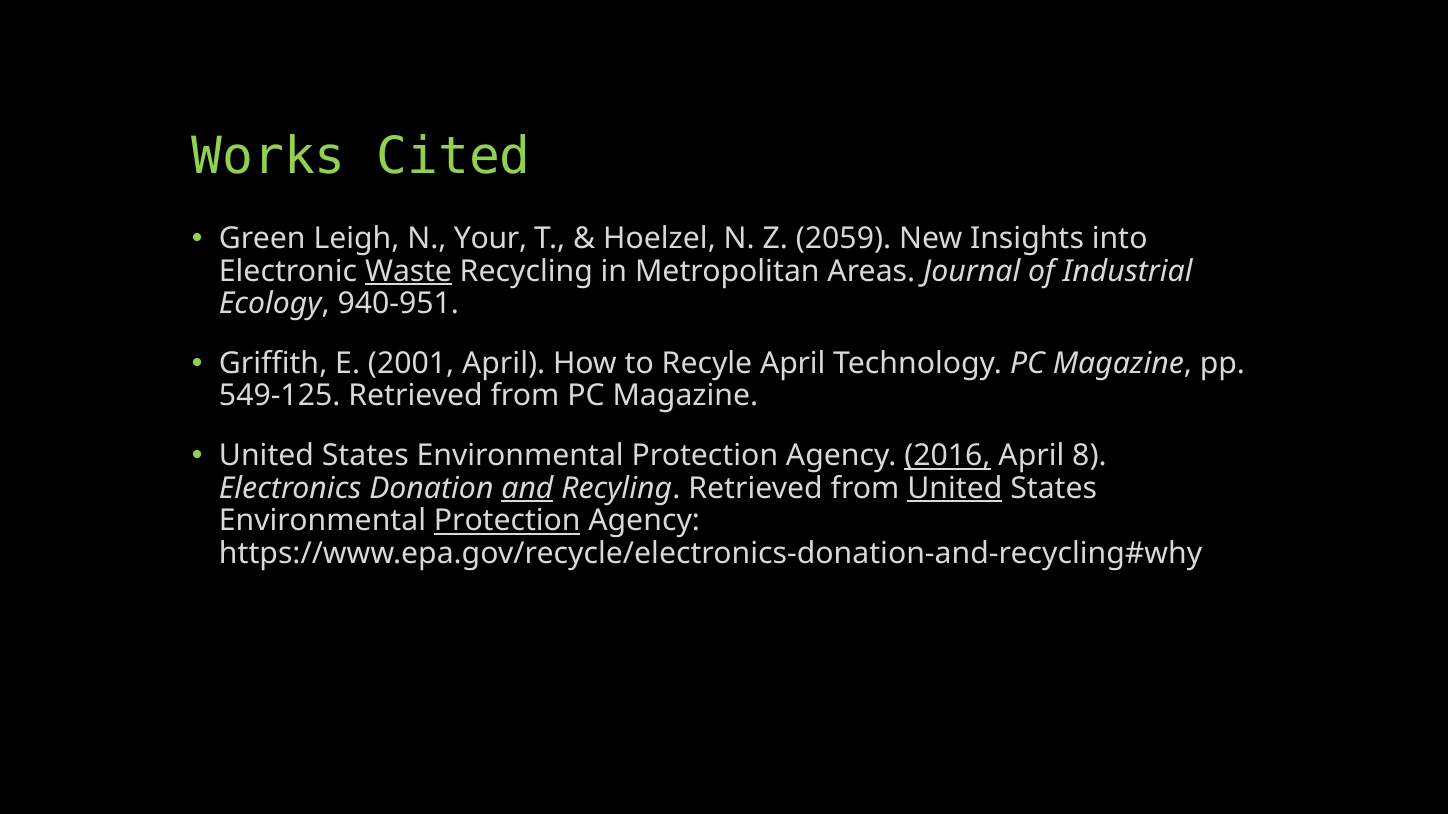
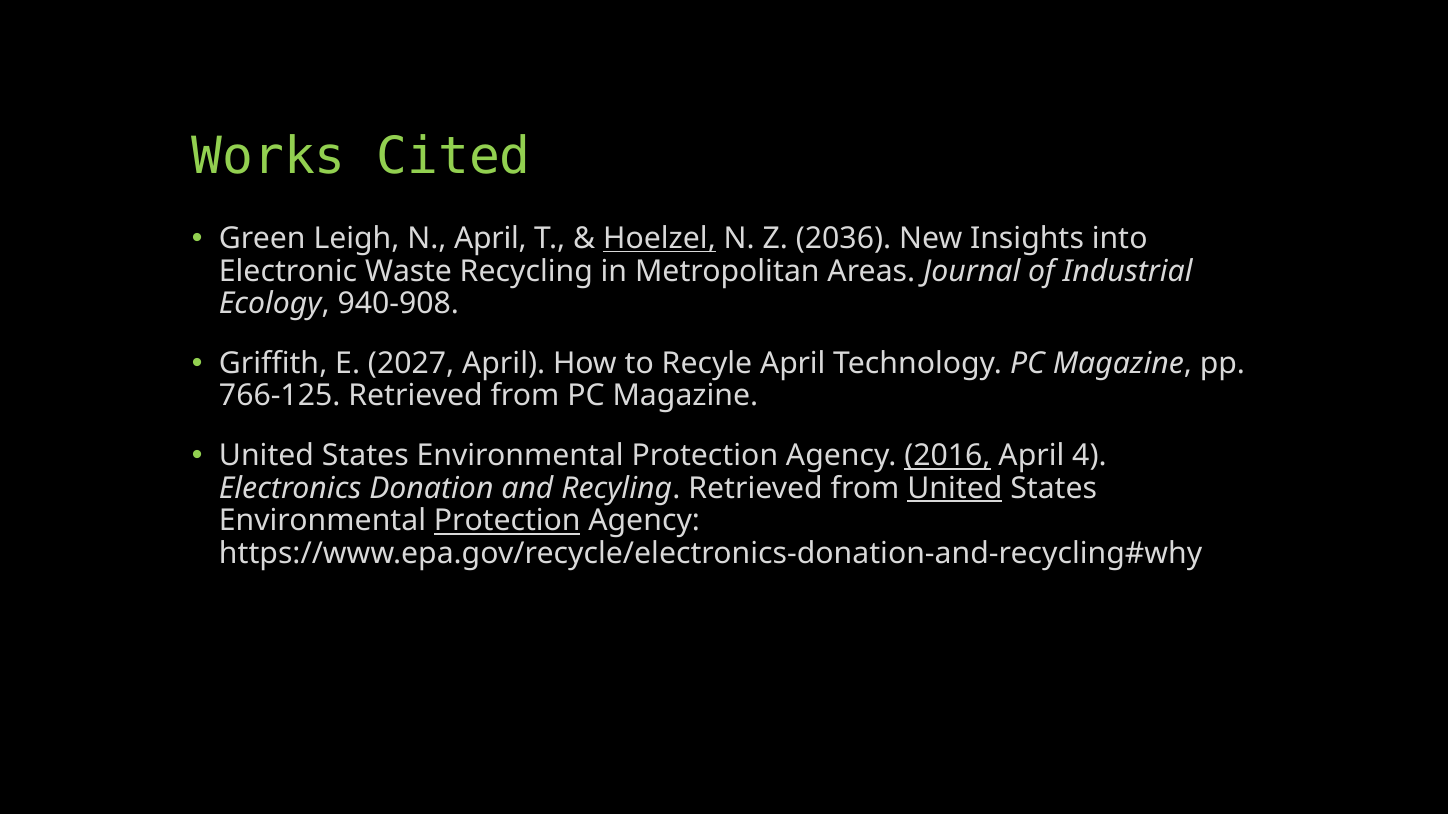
N Your: Your -> April (490, 239)
Hoelzel underline: none -> present (660, 239)
2059: 2059 -> 2036 (844, 239)
Waste underline: present -> none (409, 271)
940-951: 940-951 -> 940-908 (398, 304)
2001: 2001 -> 2027 (411, 364)
549-125: 549-125 -> 766-125 (280, 396)
8: 8 -> 4 (1089, 456)
and underline: present -> none (527, 489)
